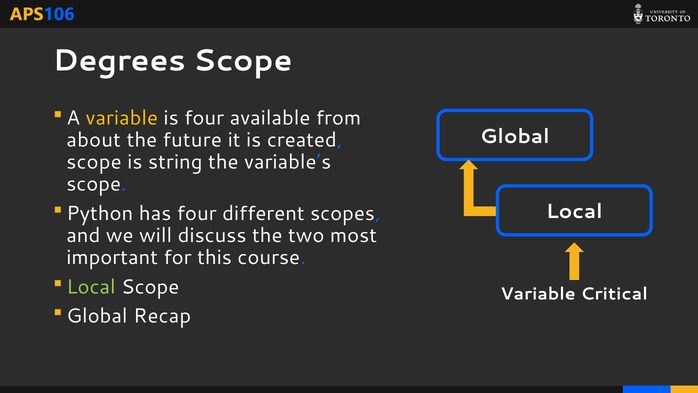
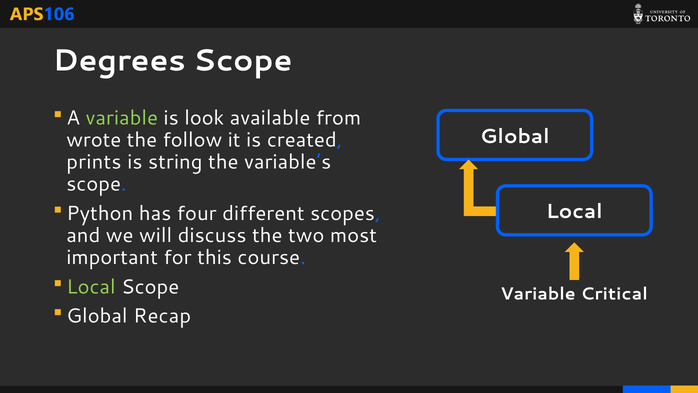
variable colour: yellow -> light green (122, 118)
is four: four -> look (204, 118)
about: about -> wrote (94, 140)
future: future -> follow (192, 140)
scope: scope -> prints (94, 162)
